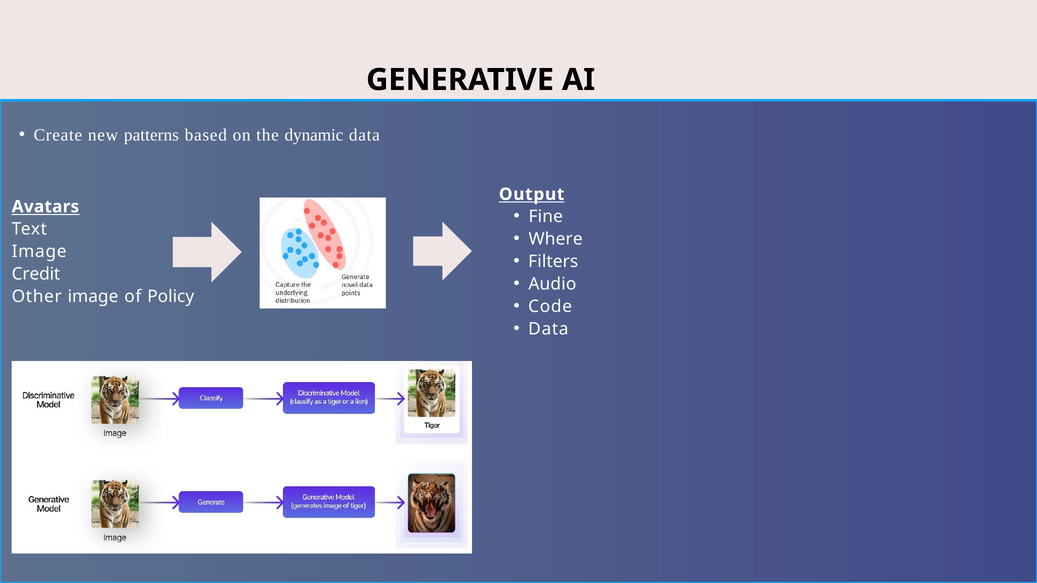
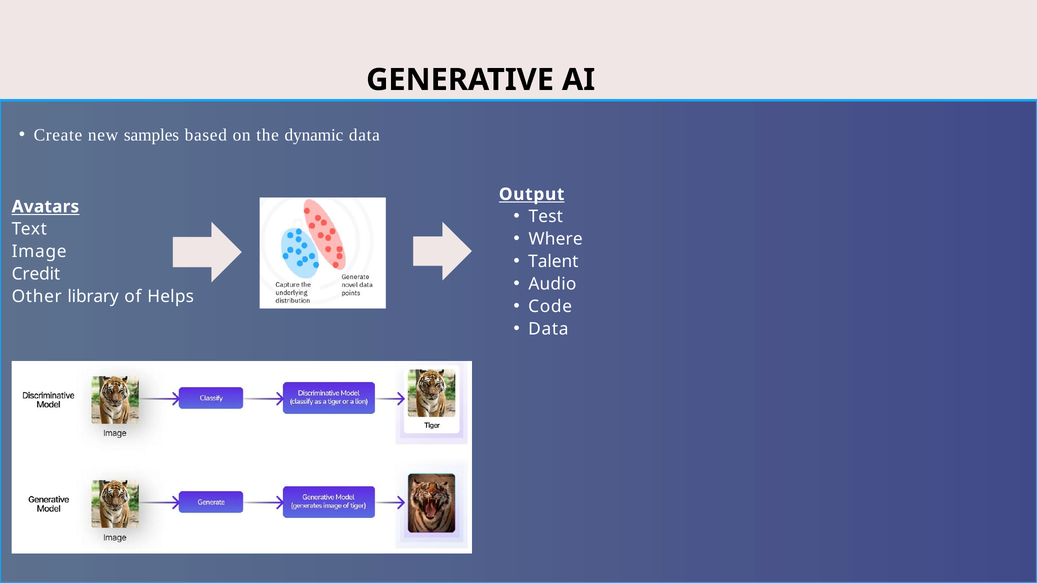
patterns: patterns -> samples (152, 135)
Fine: Fine -> Test (546, 217)
Filters: Filters -> Talent (553, 262)
Other image: image -> library (93, 297)
Policy: Policy -> Helps (171, 297)
